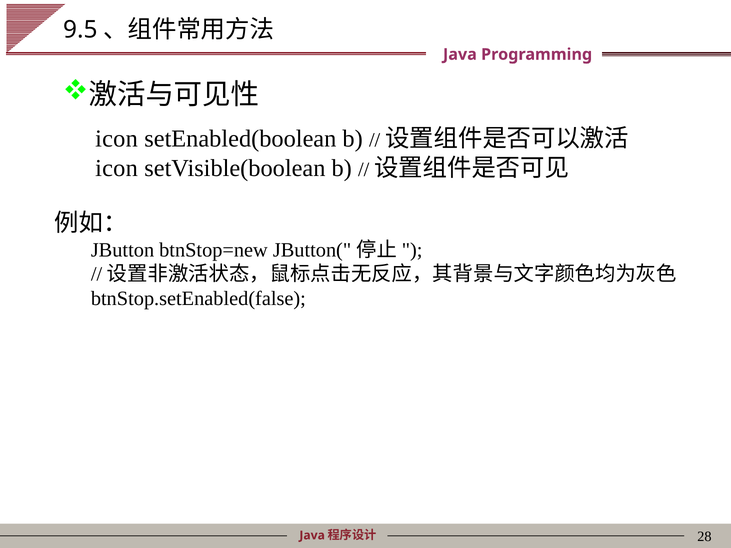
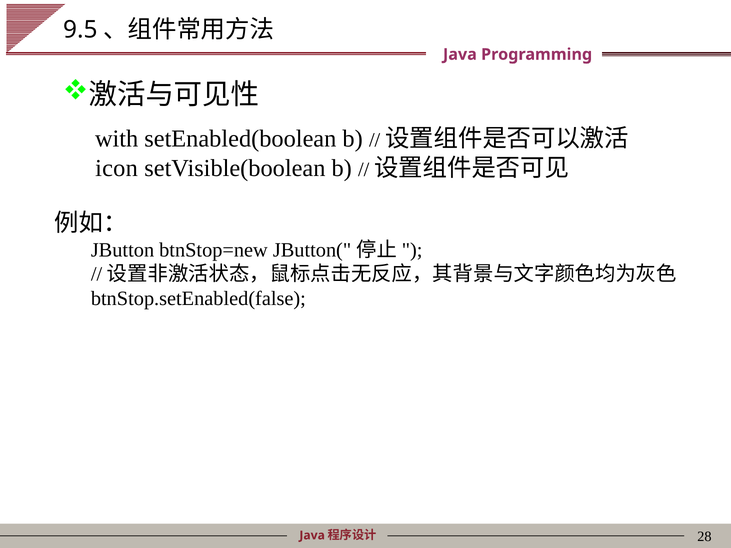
icon: icon -> with (117, 139)
